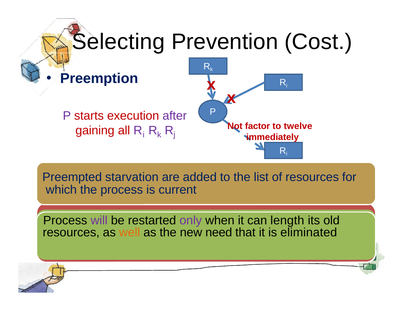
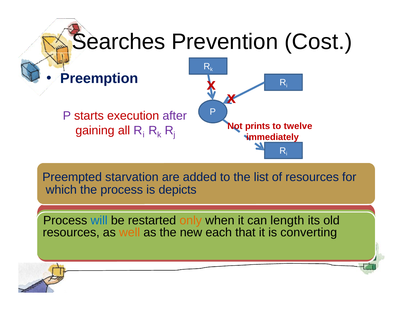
Selecting: Selecting -> Searches (118, 42)
factor: factor -> prints (258, 126)
current: current -> depicts (178, 190)
will colour: purple -> blue (99, 221)
only colour: purple -> orange (191, 221)
need: need -> each (219, 233)
eliminated: eliminated -> converting (309, 233)
